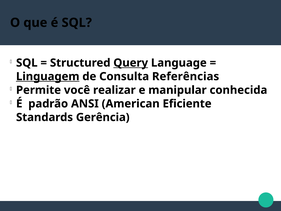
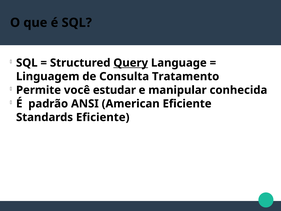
Linguagem underline: present -> none (48, 76)
Referências: Referências -> Tratamento (186, 76)
realizar: realizar -> estudar (114, 90)
Standards Gerência: Gerência -> Eficiente (103, 117)
